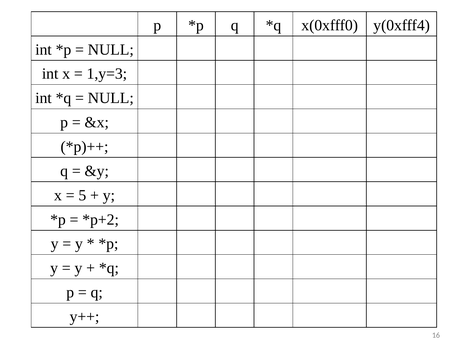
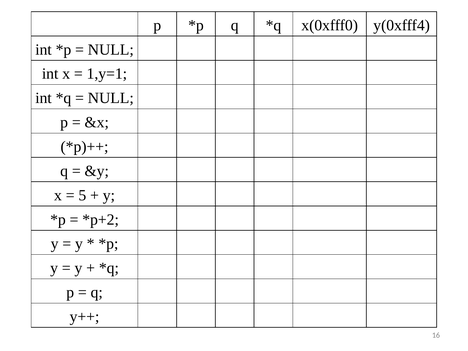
1,y=3: 1,y=3 -> 1,y=1 (107, 74)
